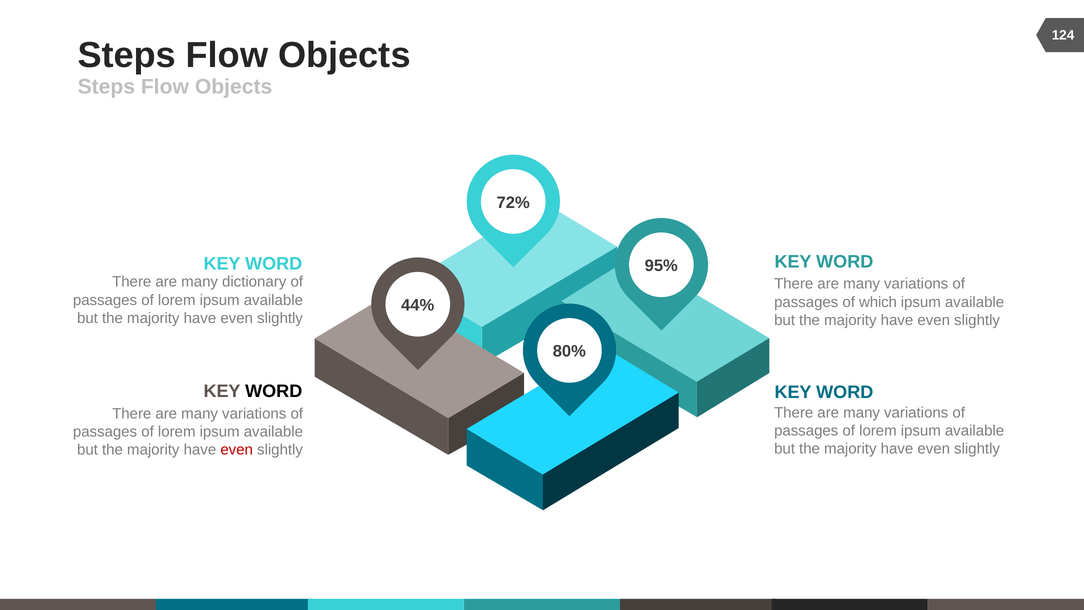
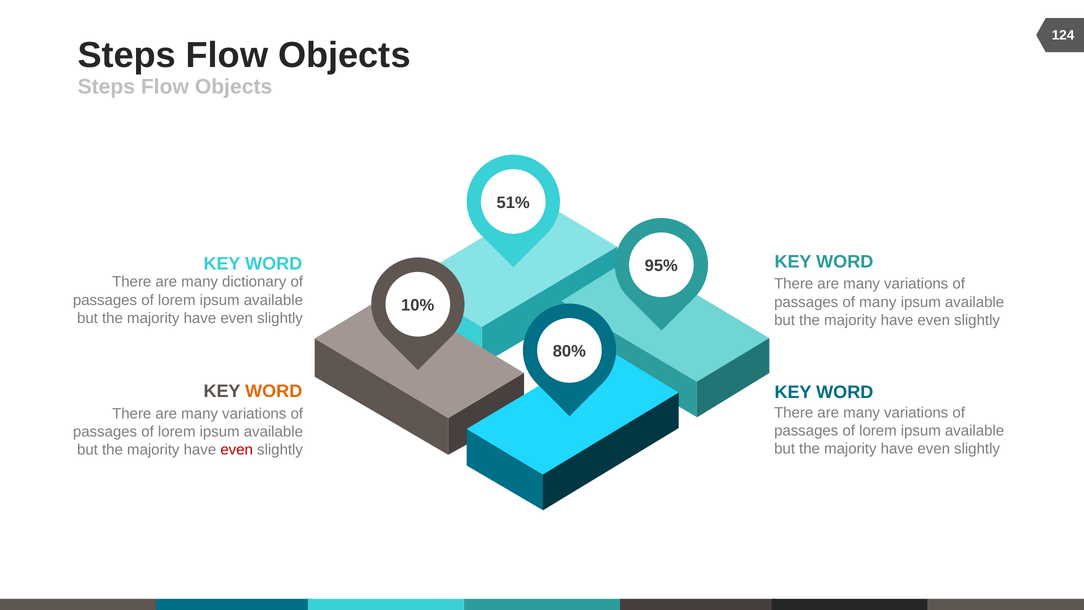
72%: 72% -> 51% (513, 203)
of which: which -> many (878, 302)
44%: 44% -> 10% (418, 305)
WORD colour: black -> orange (274, 391)
